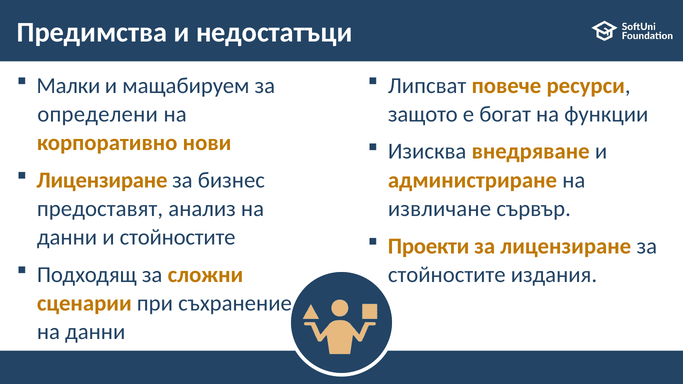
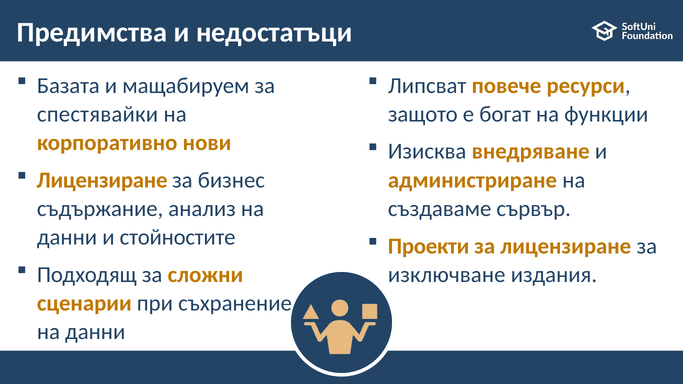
Малки: Малки -> Базата (68, 86)
определени: определени -> спестявайки (98, 114)
предоставят: предоставят -> съдържание (100, 209)
извличане: извличане -> създаваме (440, 209)
стойностите: стойностите -> изключване (447, 275)
